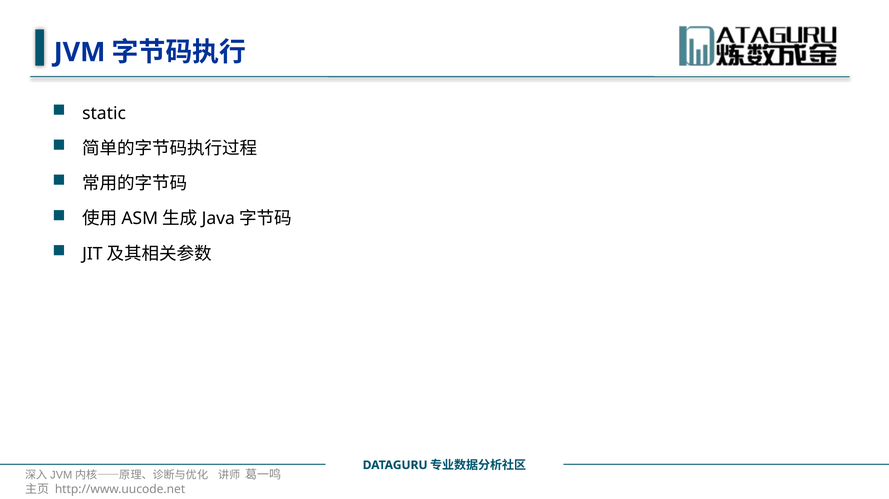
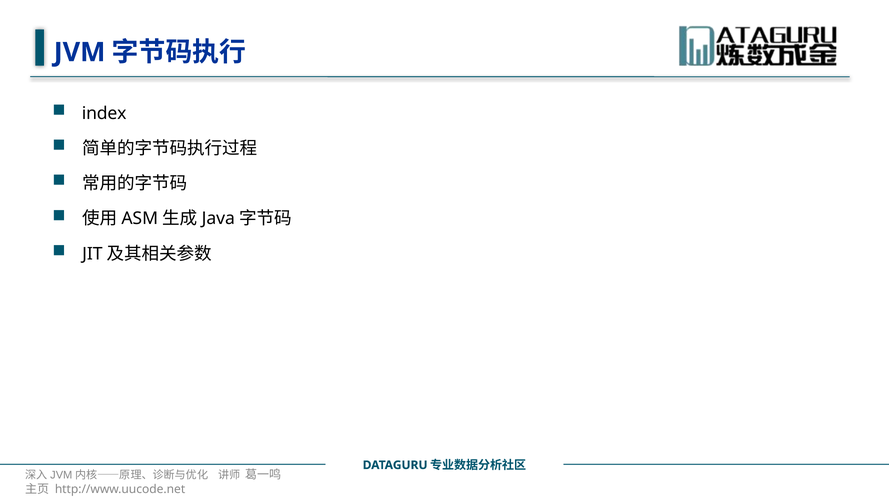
static: static -> index (104, 114)
